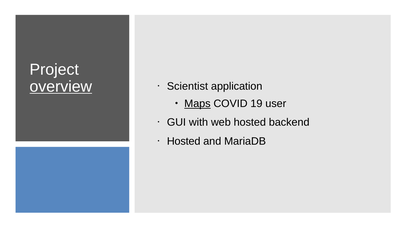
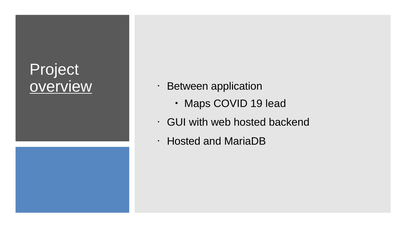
Scientist: Scientist -> Between (188, 86)
Maps underline: present -> none (197, 104)
user: user -> lead (276, 104)
